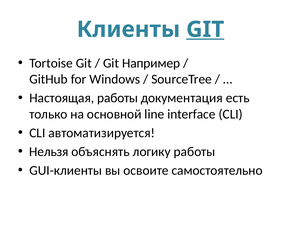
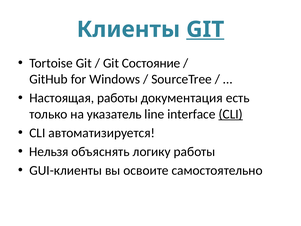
Например: Например -> Состояние (151, 63)
основной: основной -> указатель (114, 114)
CLI underline: none -> present (231, 114)
